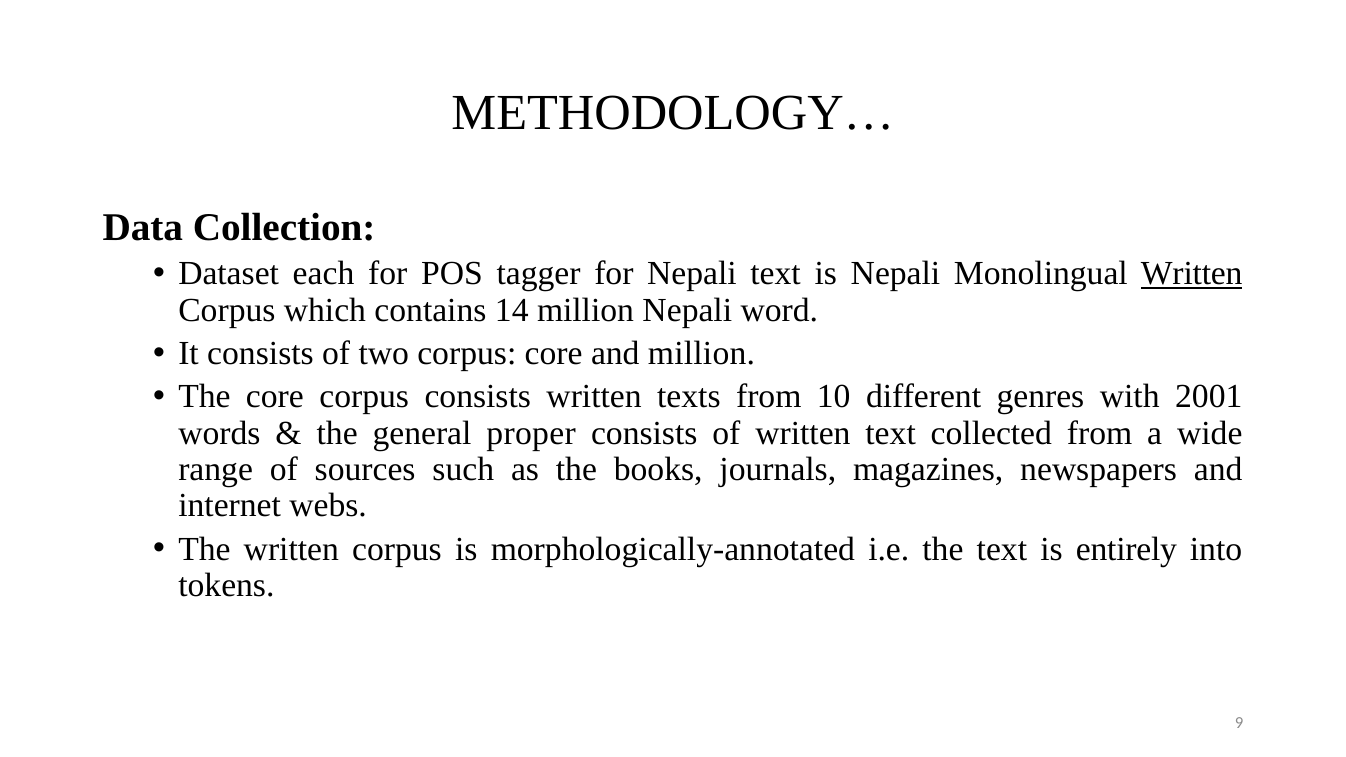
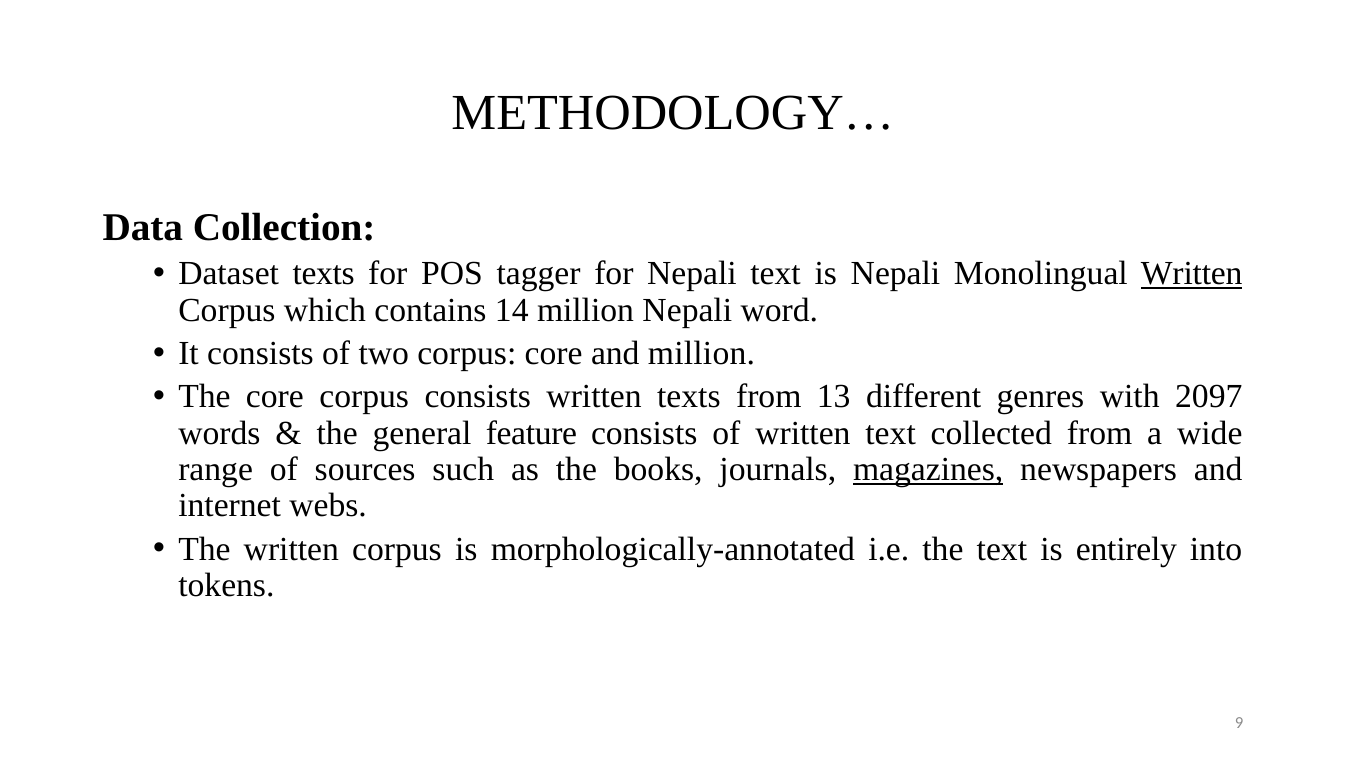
Dataset each: each -> texts (324, 274)
10: 10 -> 13 (834, 397)
2001: 2001 -> 2097 (1209, 397)
proper: proper -> feature (531, 433)
magazines underline: none -> present (928, 470)
